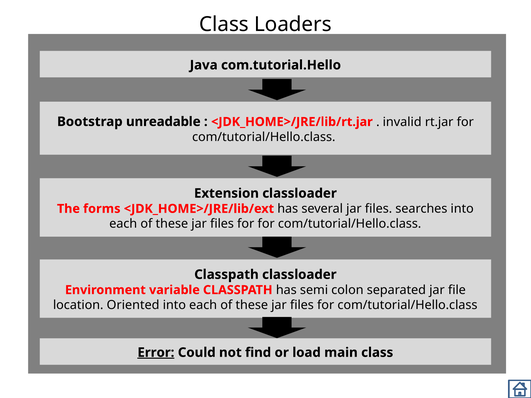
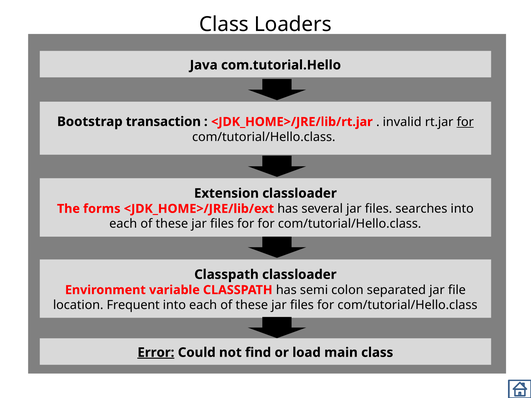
unreadable: unreadable -> transaction (163, 122)
for underline: none -> present (465, 122)
Oriented: Oriented -> Frequent (133, 305)
